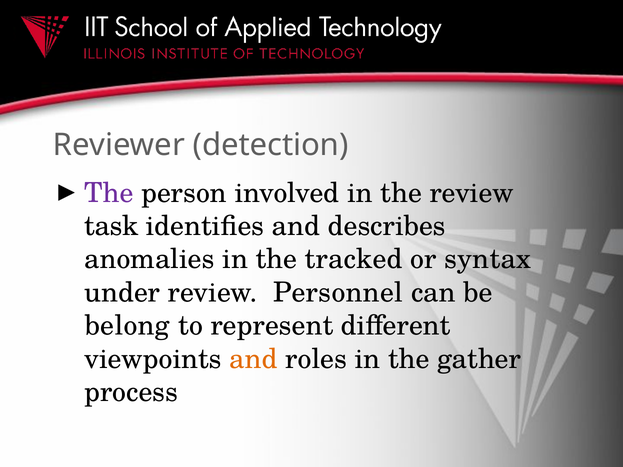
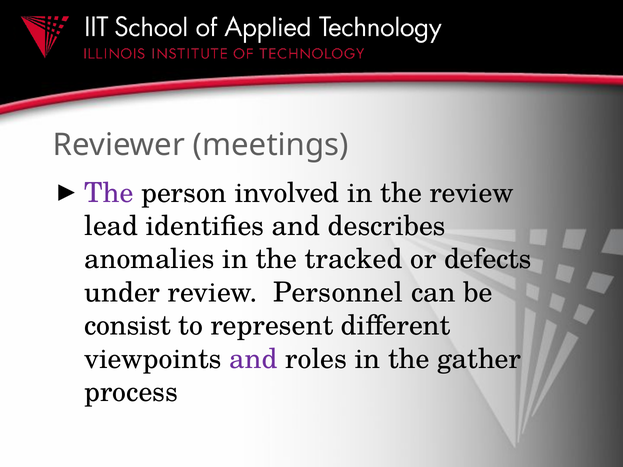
detection: detection -> meetings (271, 145)
task: task -> lead (111, 226)
syntax: syntax -> defects (488, 259)
belong: belong -> consist (128, 326)
and colour: orange -> purple (254, 359)
